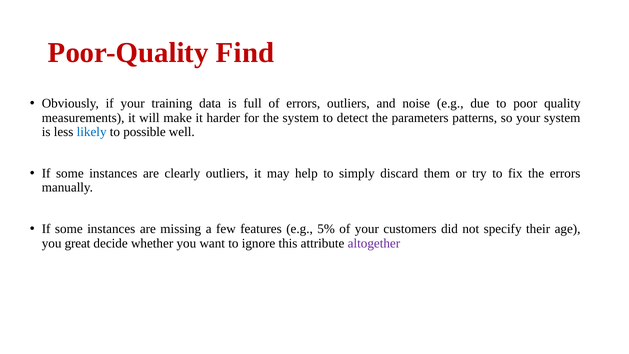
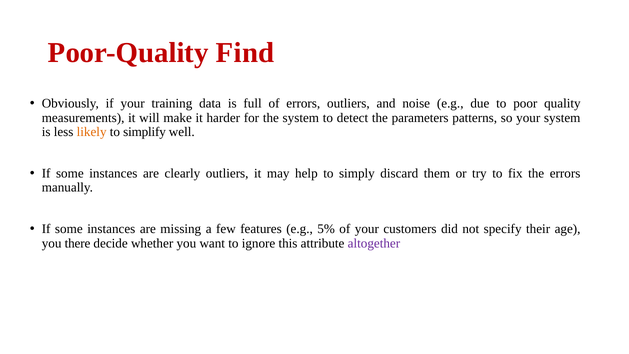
likely colour: blue -> orange (92, 132)
possible: possible -> simplify (145, 132)
great: great -> there (78, 243)
